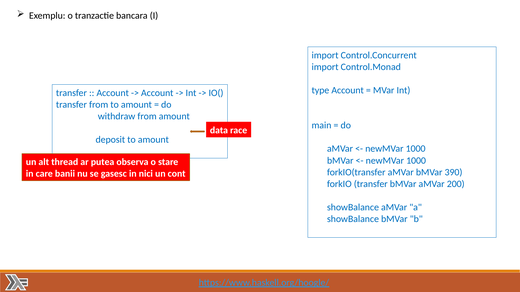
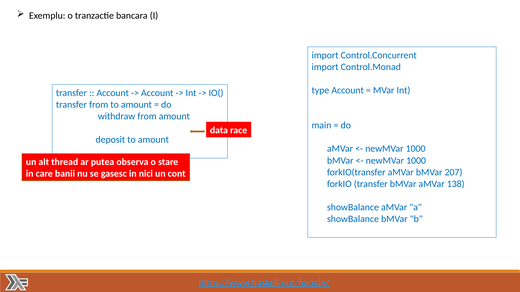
390: 390 -> 207 (454, 172)
200: 200 -> 138 (456, 184)
